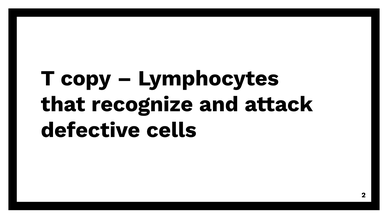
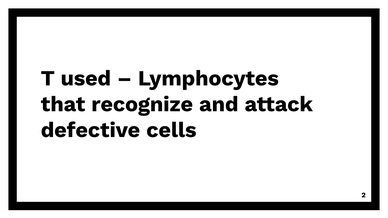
copy: copy -> used (86, 78)
